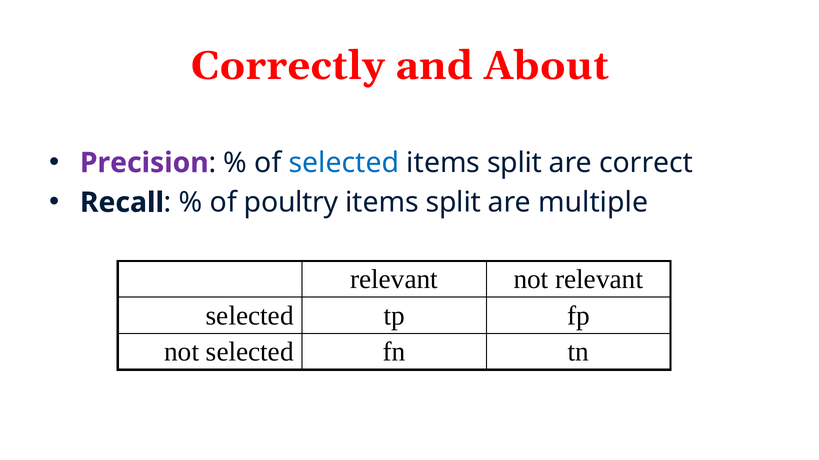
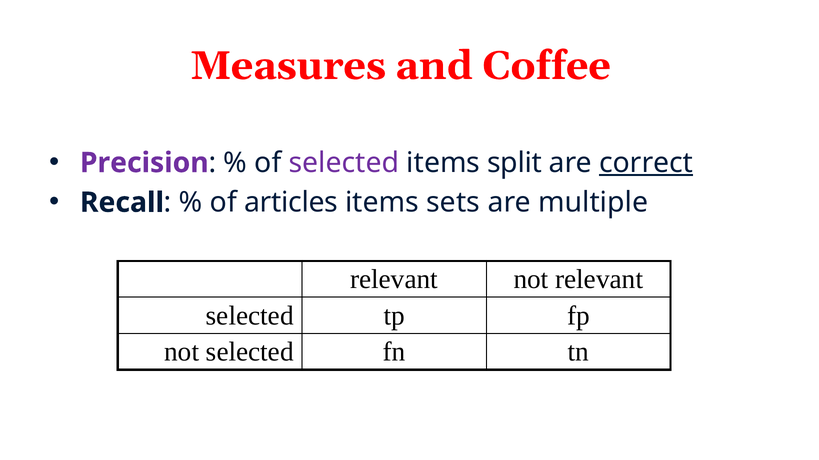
Correctly: Correctly -> Measures (288, 66)
About: About -> Coffee (547, 66)
selected colour: blue -> purple (344, 163)
correct underline: none -> present (646, 163)
poultry: poultry -> articles (291, 203)
split: split -> sets (453, 203)
